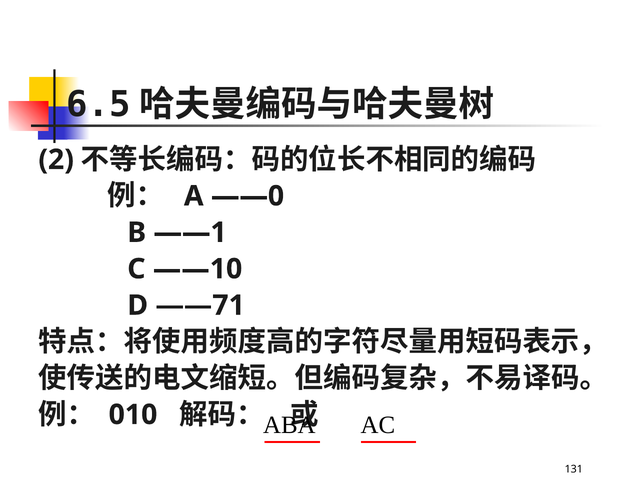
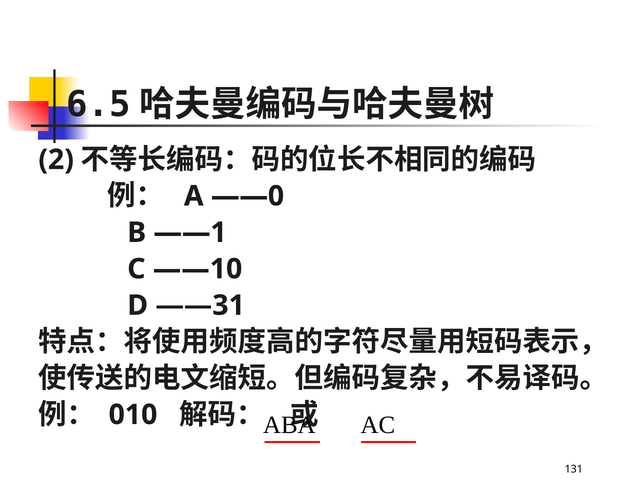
——71: ——71 -> ——31 (200, 305)
